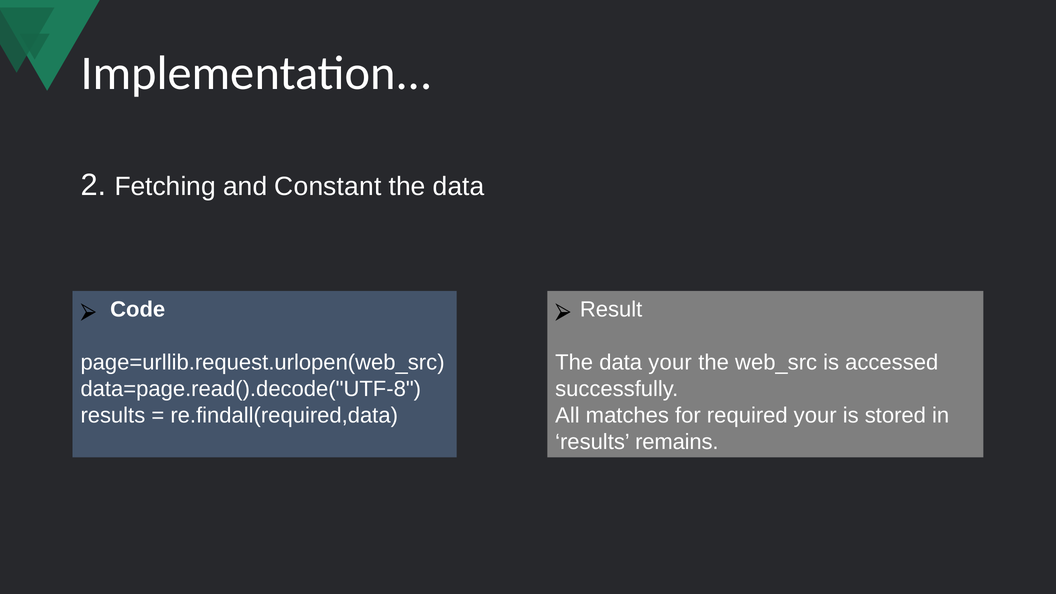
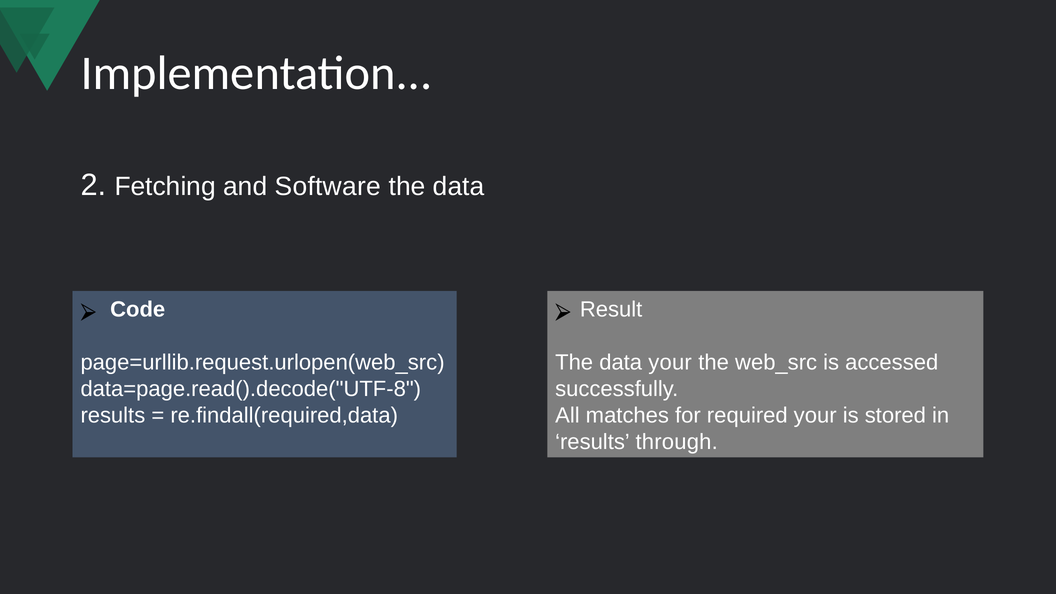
Constant: Constant -> Software (328, 186)
remains: remains -> through (677, 442)
